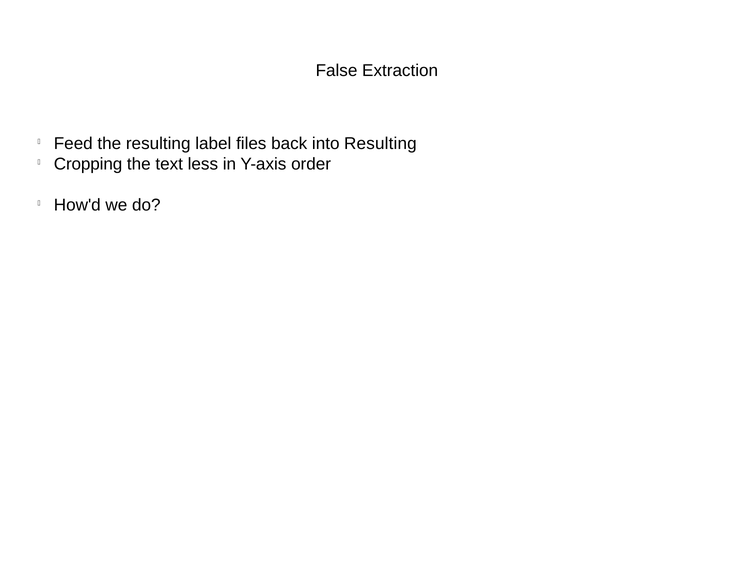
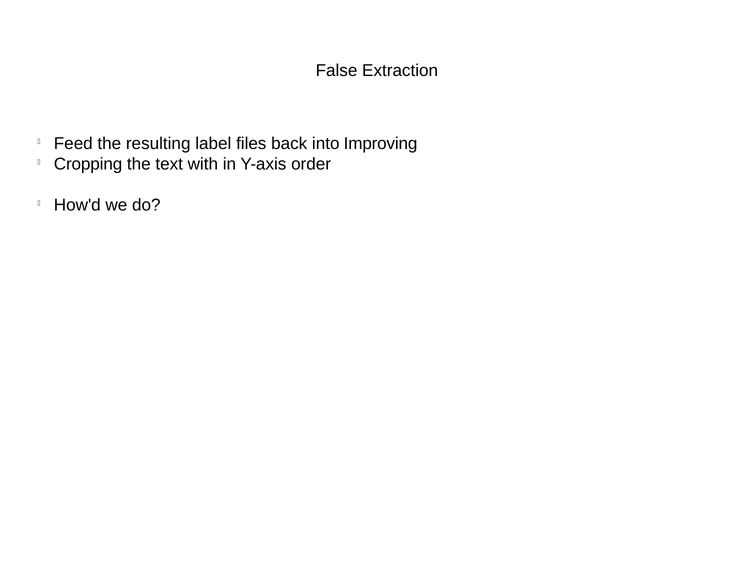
into Resulting: Resulting -> Improving (381, 144)
less: less -> with (203, 164)
